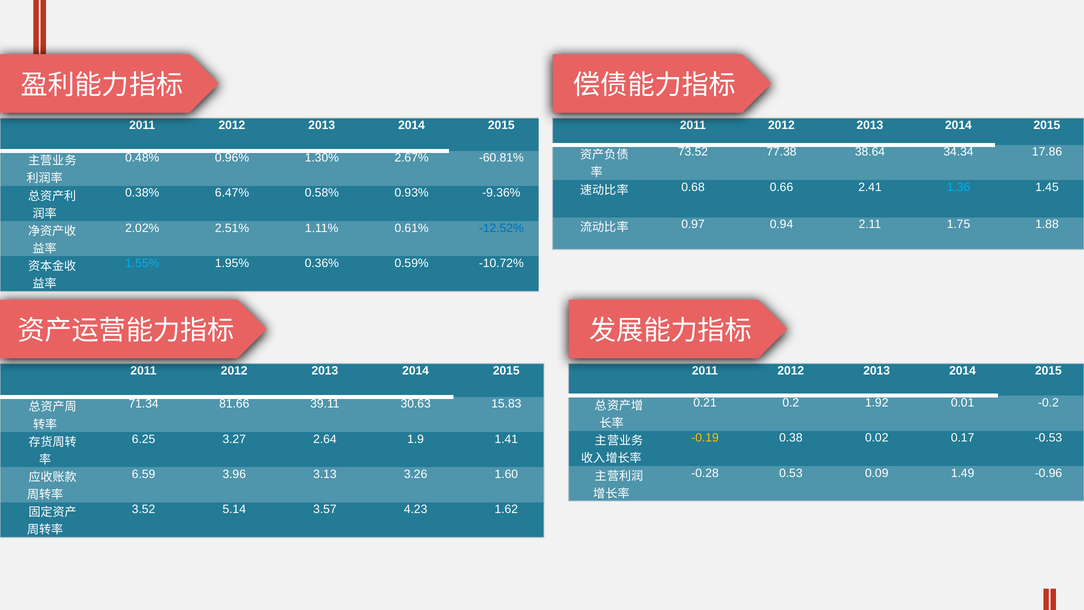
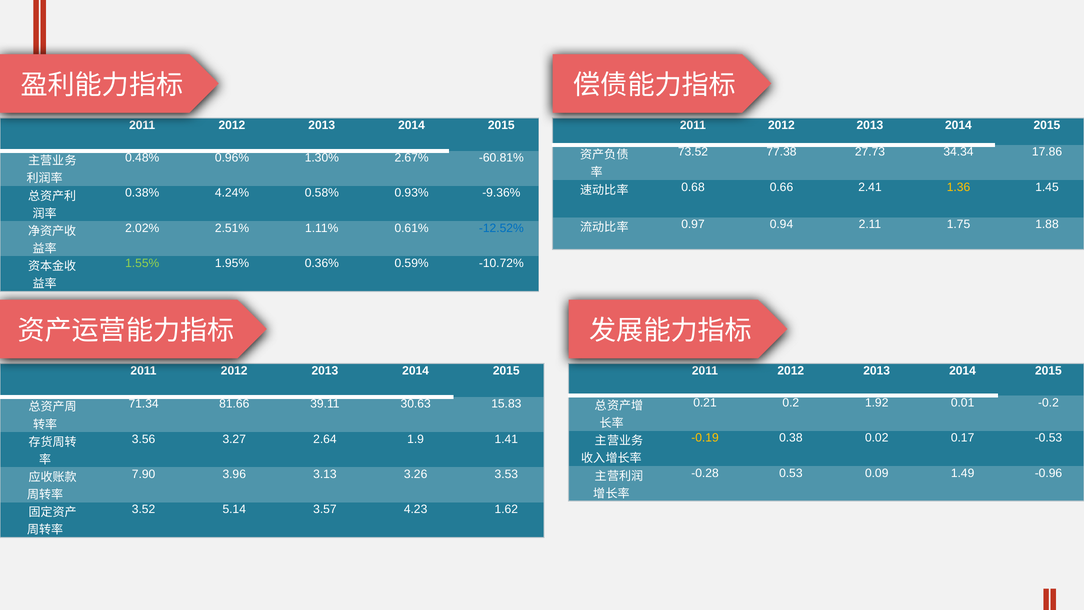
38.64: 38.64 -> 27.73 (870, 152)
1.36 colour: light blue -> yellow (959, 187)
6.47%: 6.47% -> 4.24% (232, 193)
1.55% colour: light blue -> light green (142, 263)
6.25: 6.25 -> 3.56 (144, 439)
6.59: 6.59 -> 7.90 (144, 474)
1.60: 1.60 -> 3.53 (506, 474)
